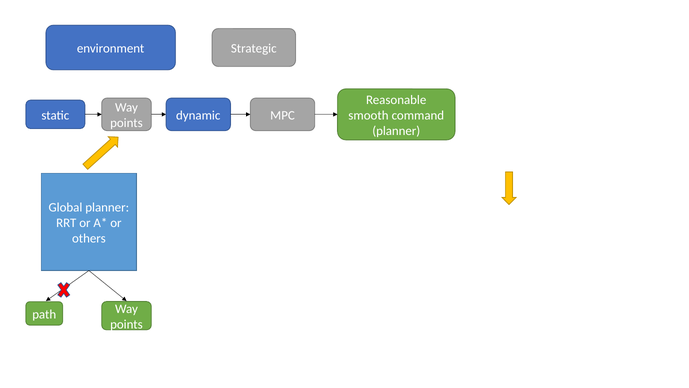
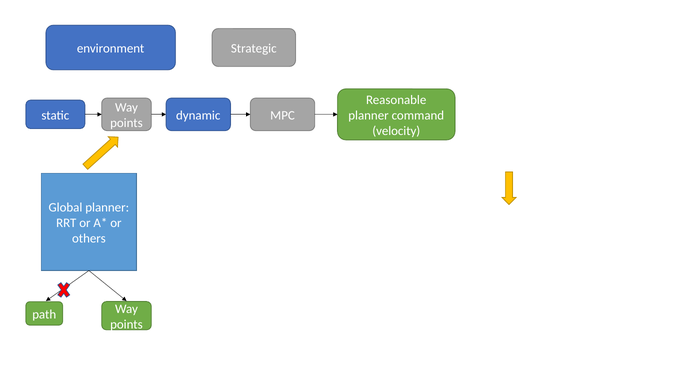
smooth: smooth -> planner (368, 115)
planner: planner -> velocity (396, 131)
